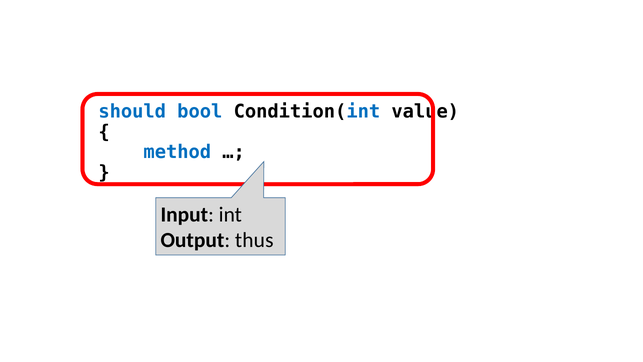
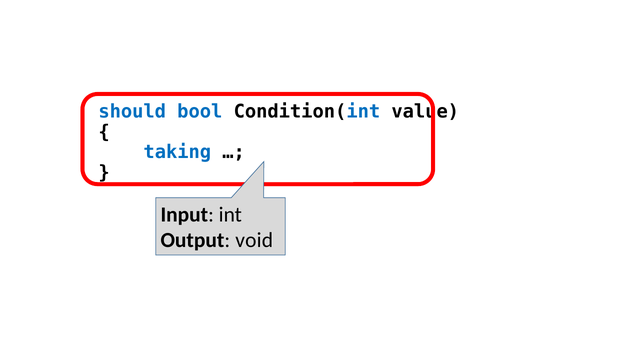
method: method -> taking (177, 152)
thus: thus -> void (254, 240)
